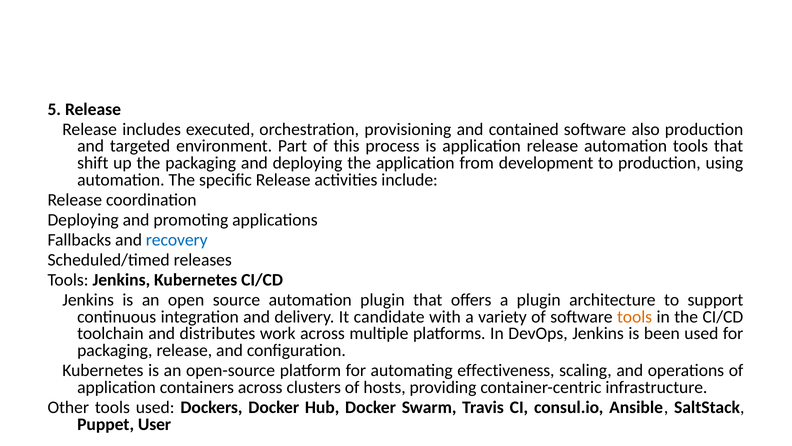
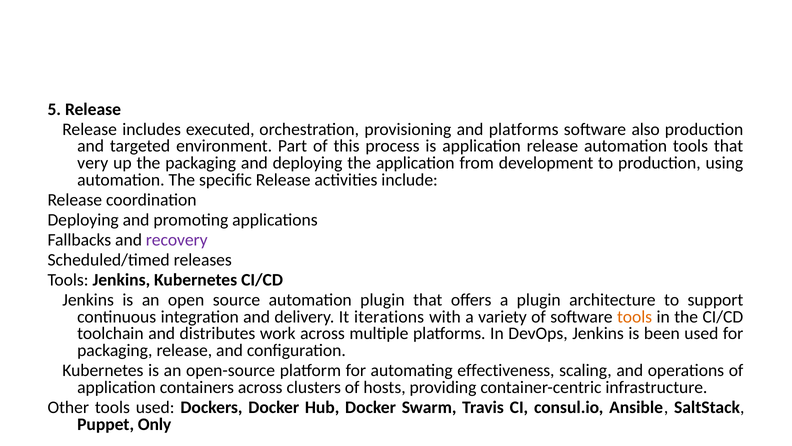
and contained: contained -> platforms (524, 129)
shift: shift -> very (93, 163)
recovery colour: blue -> purple (177, 240)
candidate: candidate -> iterations (389, 317)
User: User -> Only (155, 424)
